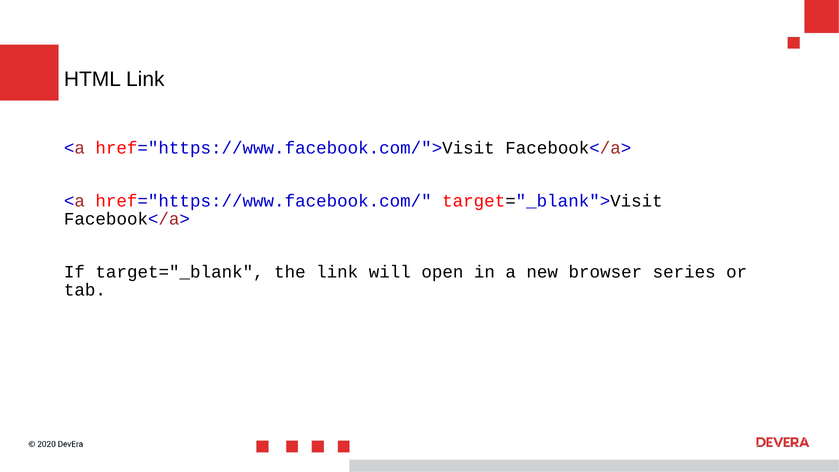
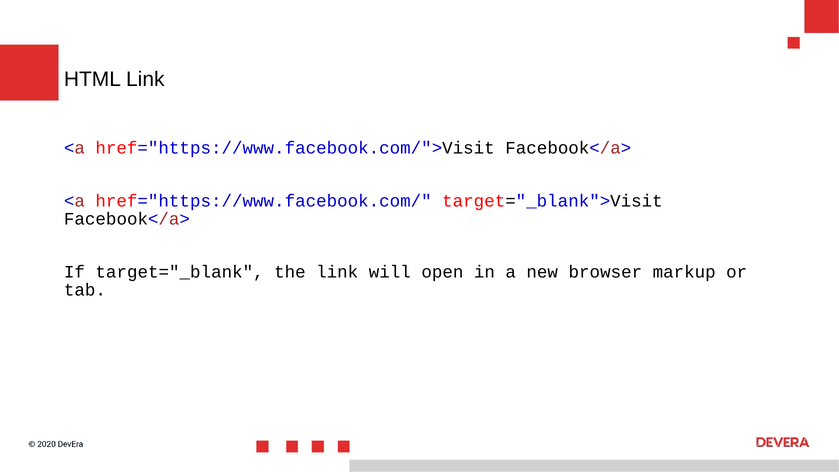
series: series -> markup (684, 272)
